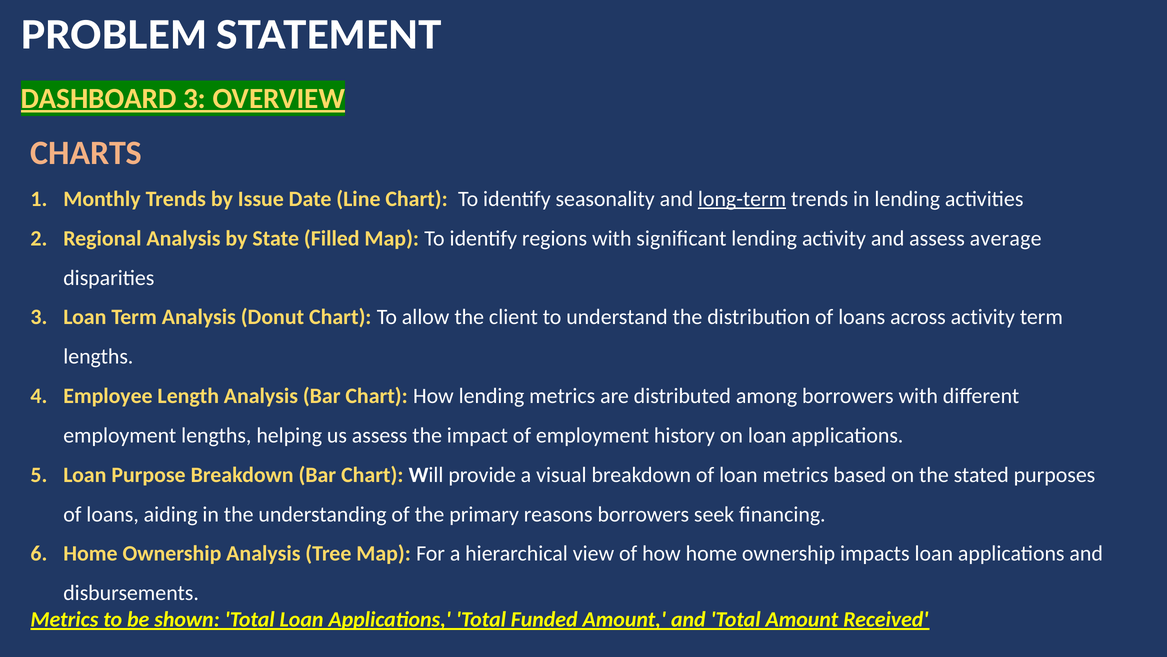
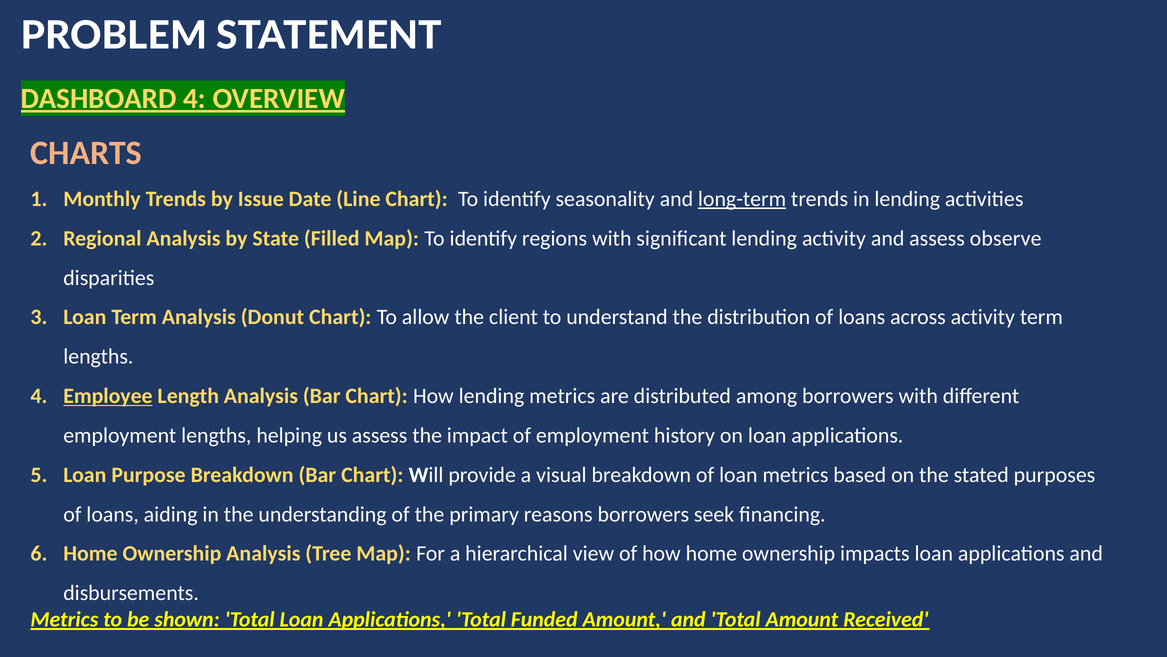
DASHBOARD 3: 3 -> 4 (194, 99)
average: average -> observe (1006, 238)
Employee underline: none -> present (108, 396)
